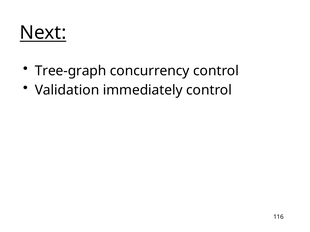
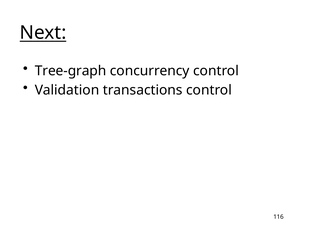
immediately: immediately -> transactions (143, 90)
